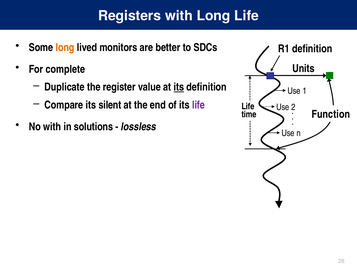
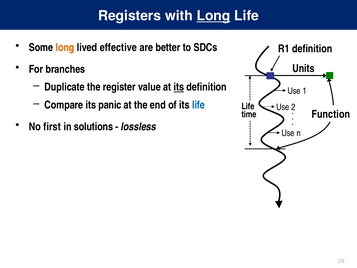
Long underline: none -> present (213, 16)
monitors: monitors -> effective (118, 47)
complete: complete -> branches (65, 69)
silent: silent -> panic (110, 105)
life colour: purple -> blue (199, 105)
No with: with -> first (52, 127)
